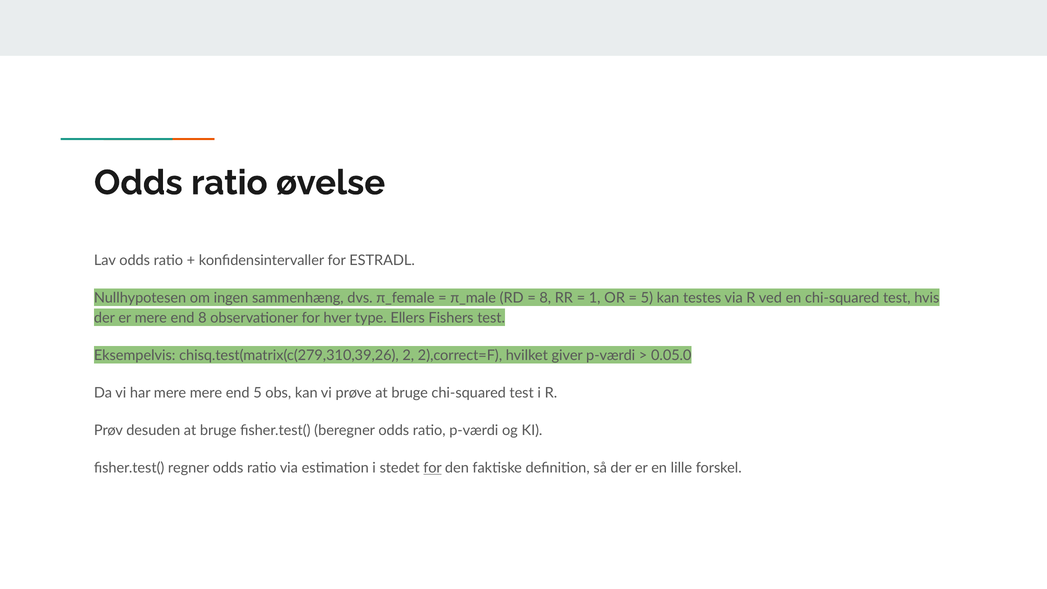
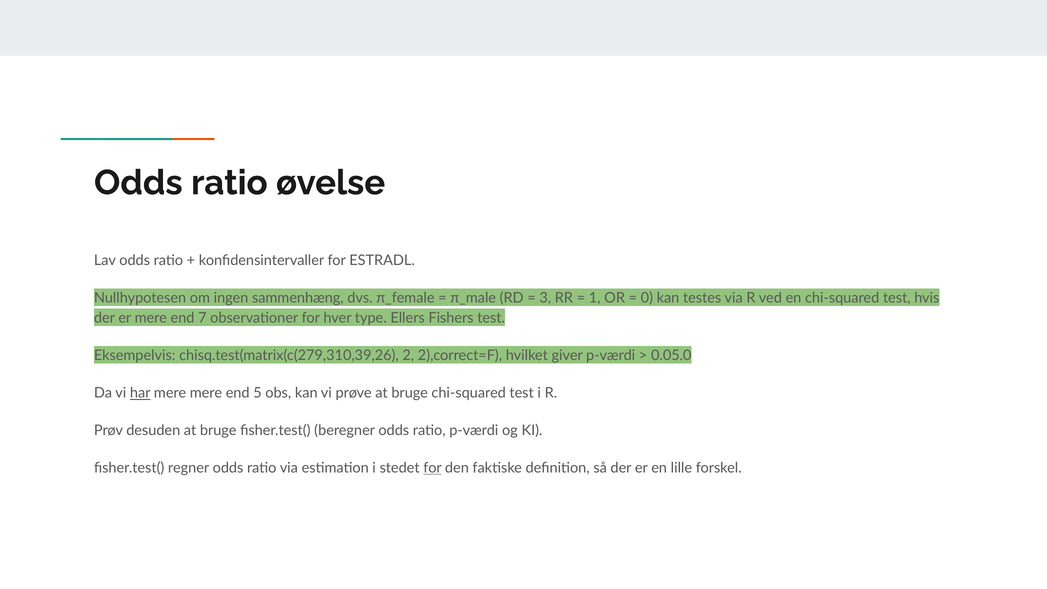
8: 8 -> 3 (545, 298)
5: 5 -> 0 (647, 298)
end 8: 8 -> 7 (202, 318)
har underline: none -> present (140, 393)
